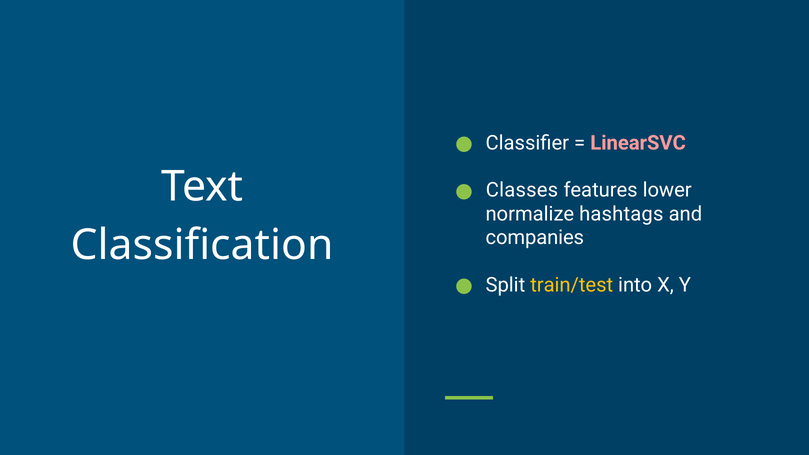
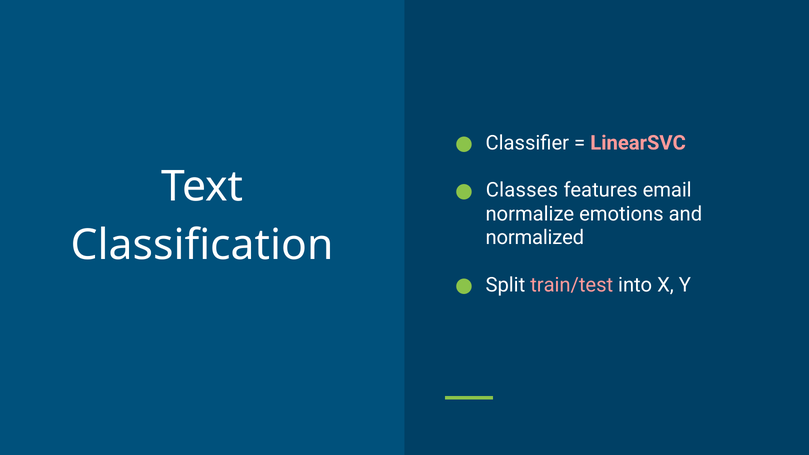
lower: lower -> email (667, 190)
hashtags: hashtags -> emotions (621, 214)
companies: companies -> normalized (535, 238)
train/test colour: yellow -> pink (572, 285)
